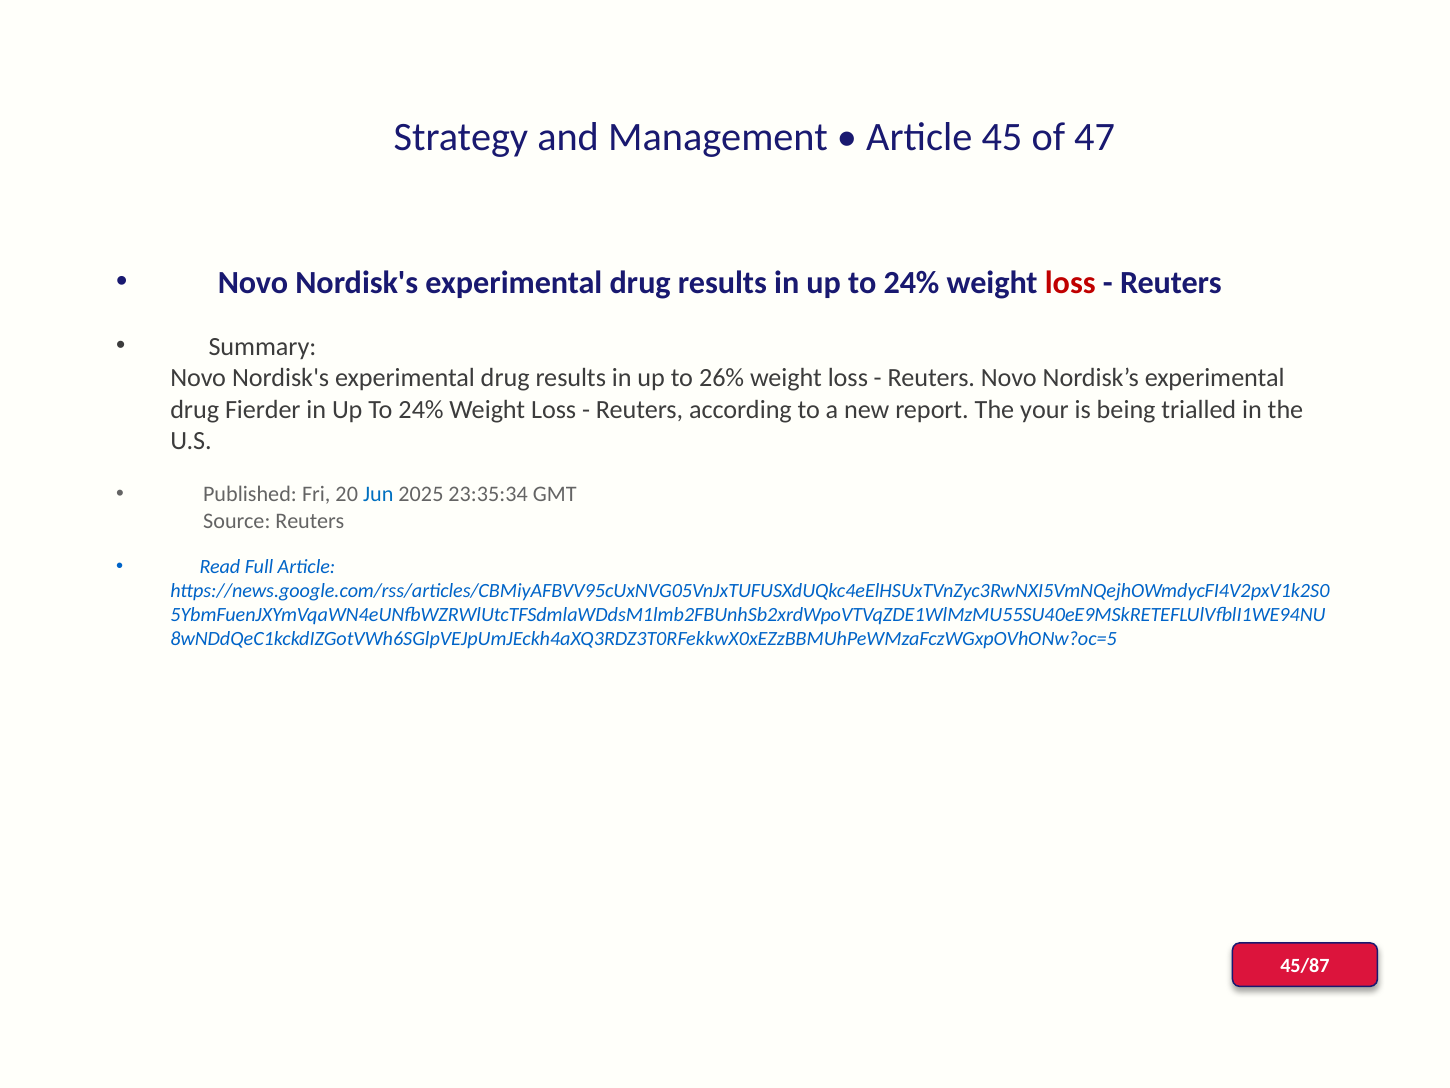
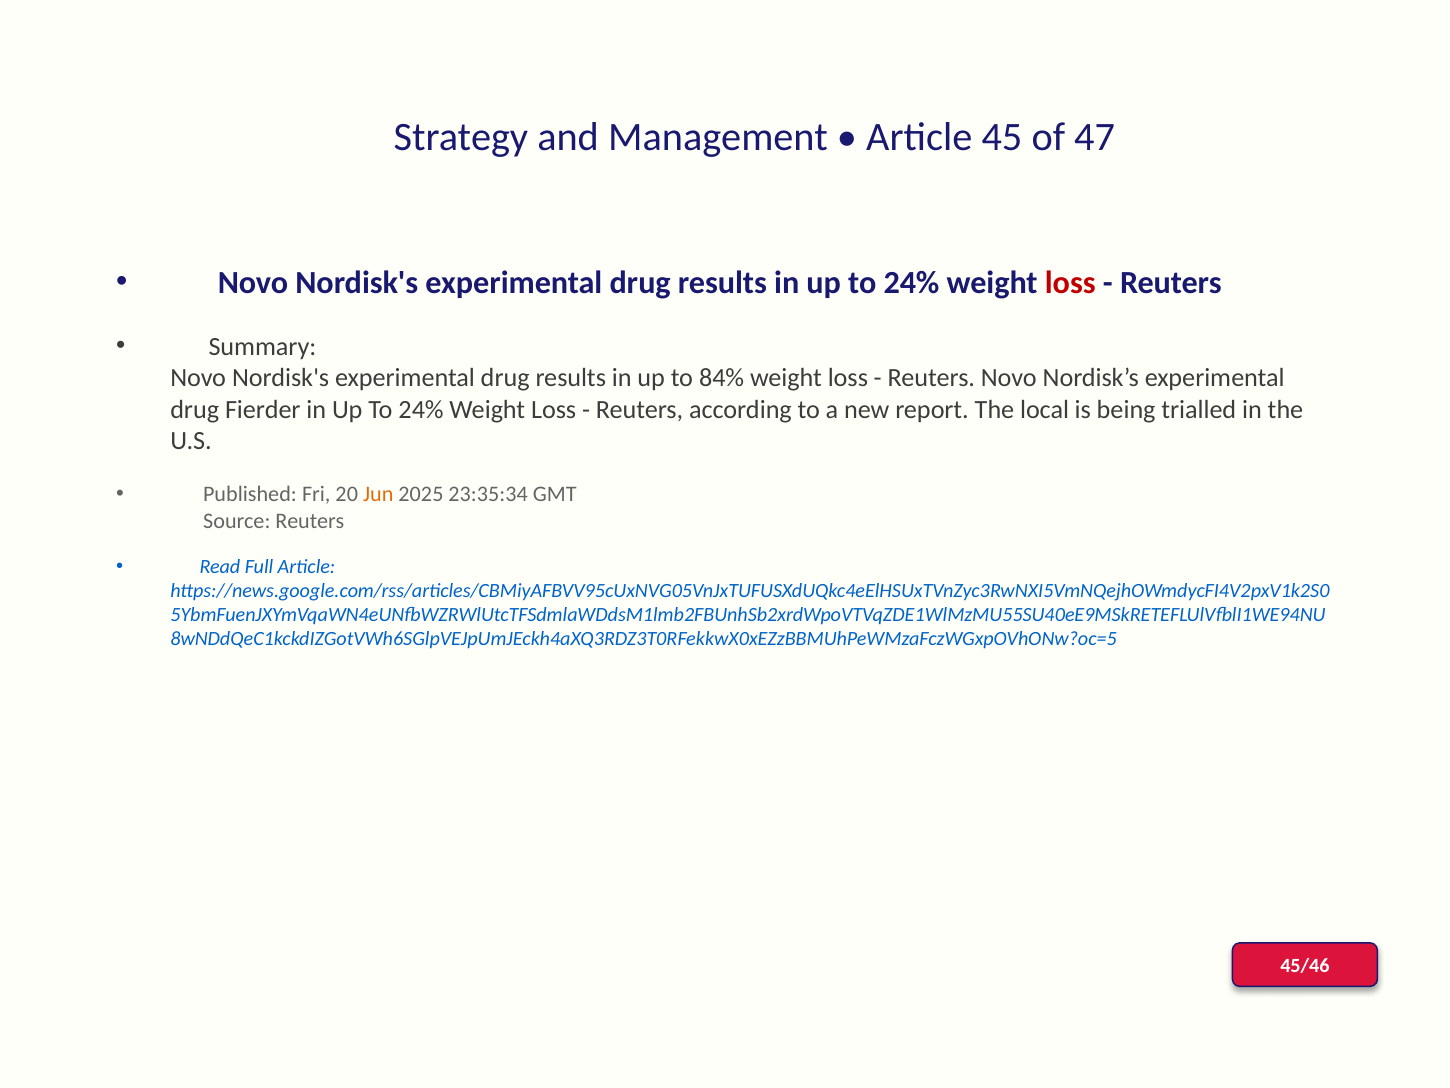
26%: 26% -> 84% (722, 378)
your: your -> local (1045, 410)
Jun colour: blue -> orange (378, 494)
45/87: 45/87 -> 45/46 (1305, 966)
